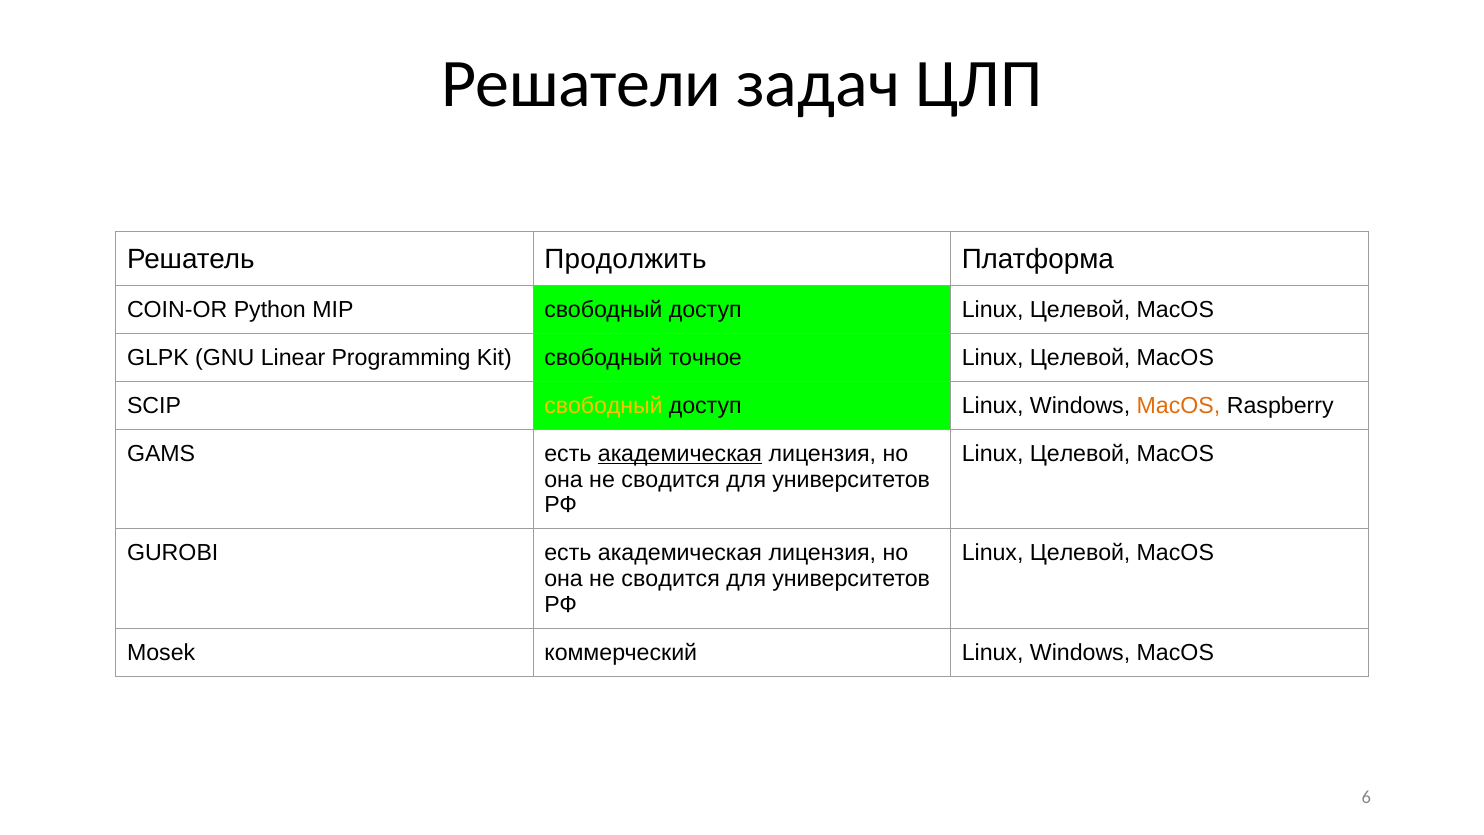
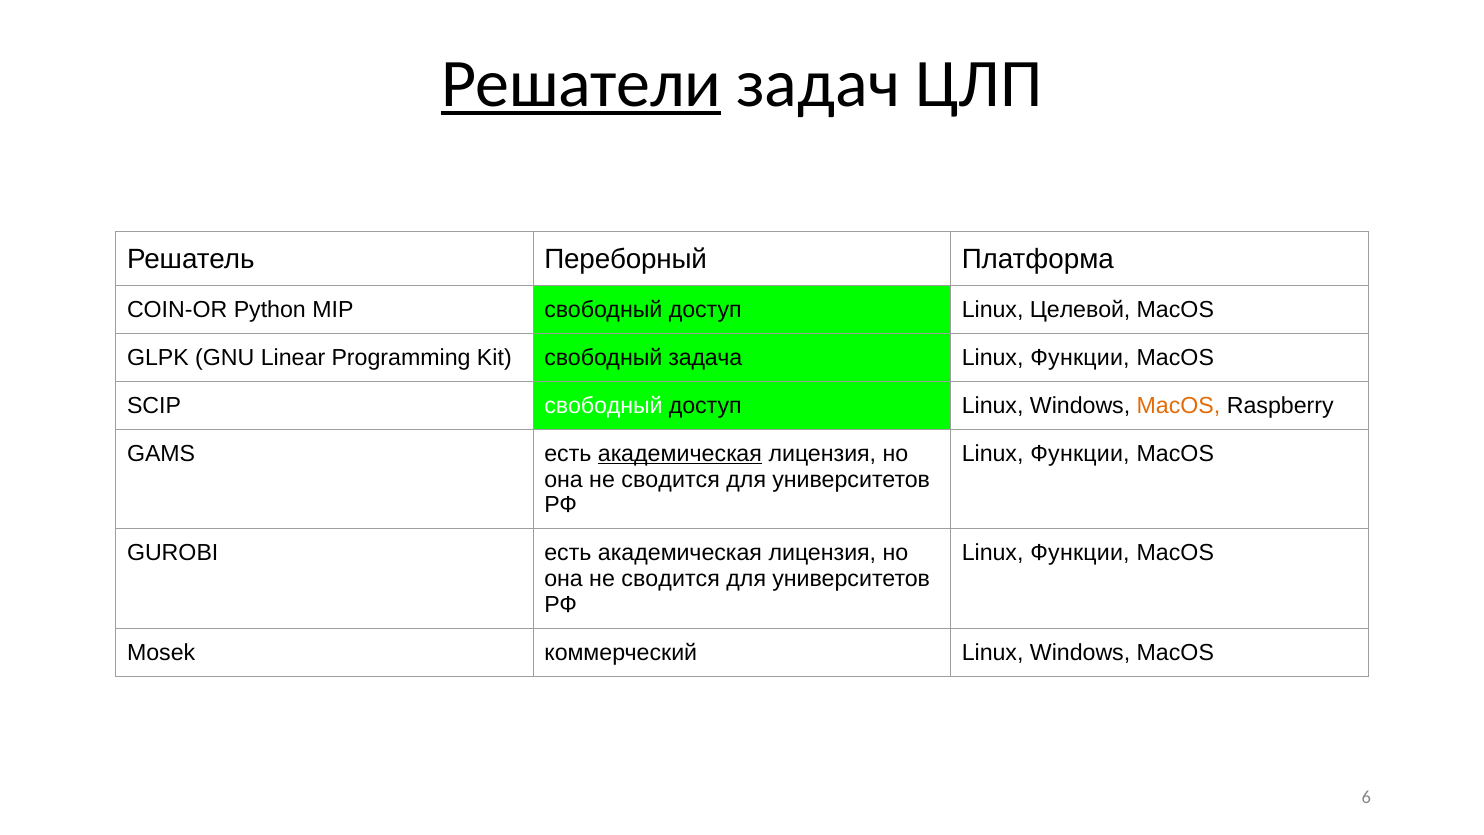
Решатели underline: none -> present (581, 84)
Продолжить: Продолжить -> Переборный (626, 259)
точное: точное -> задача (705, 358)
Целевой: Целевой -> Функции (1080, 358)
свободный colour: yellow -> white (603, 406)
Целевой: Целевой -> Функции (1080, 454)
Целевой: Целевой -> Функции (1080, 553)
